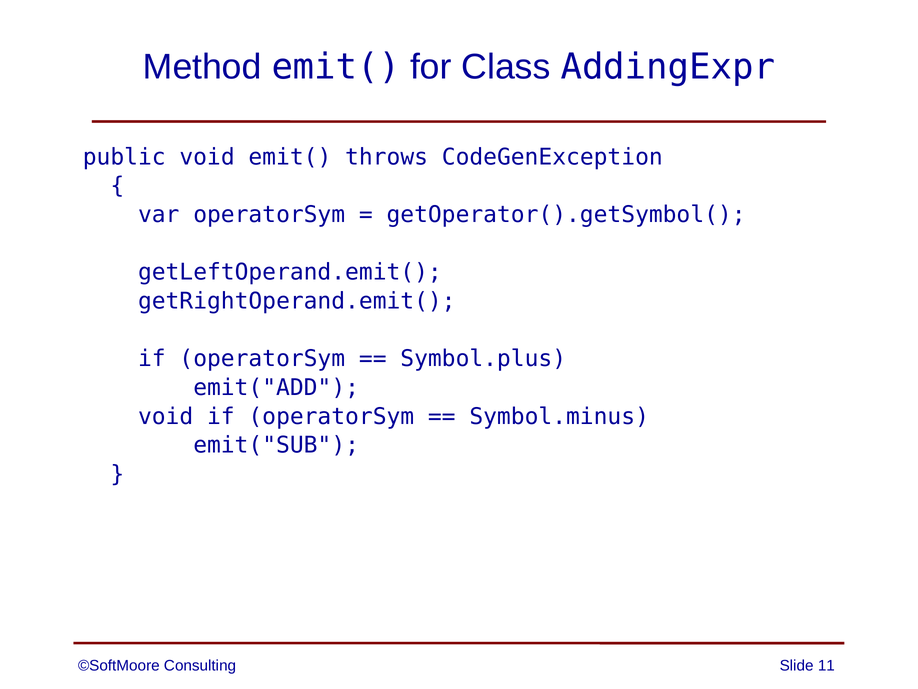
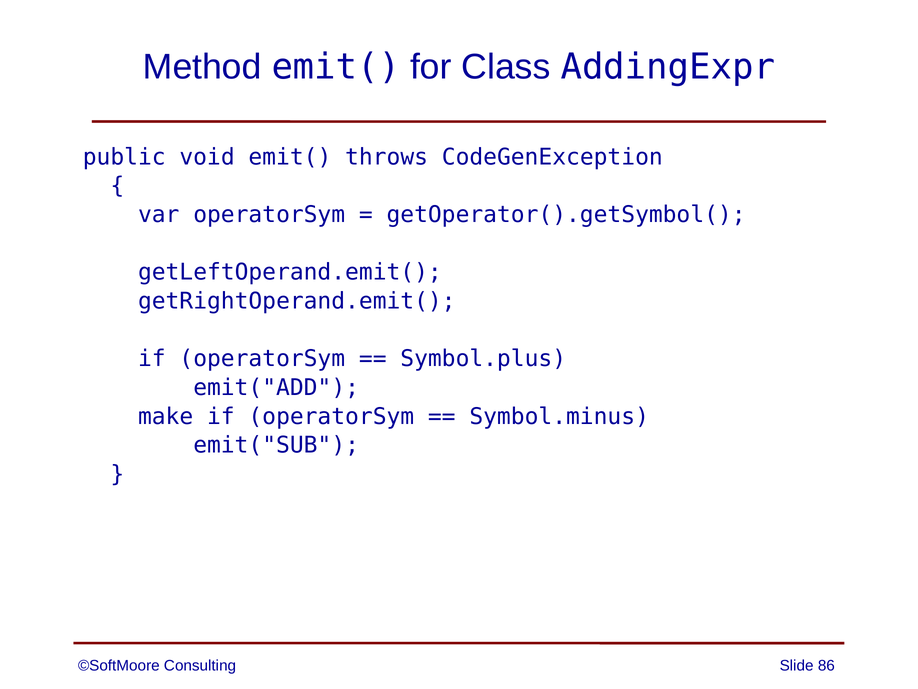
void: void -> make (166, 416)
11: 11 -> 86 (826, 665)
